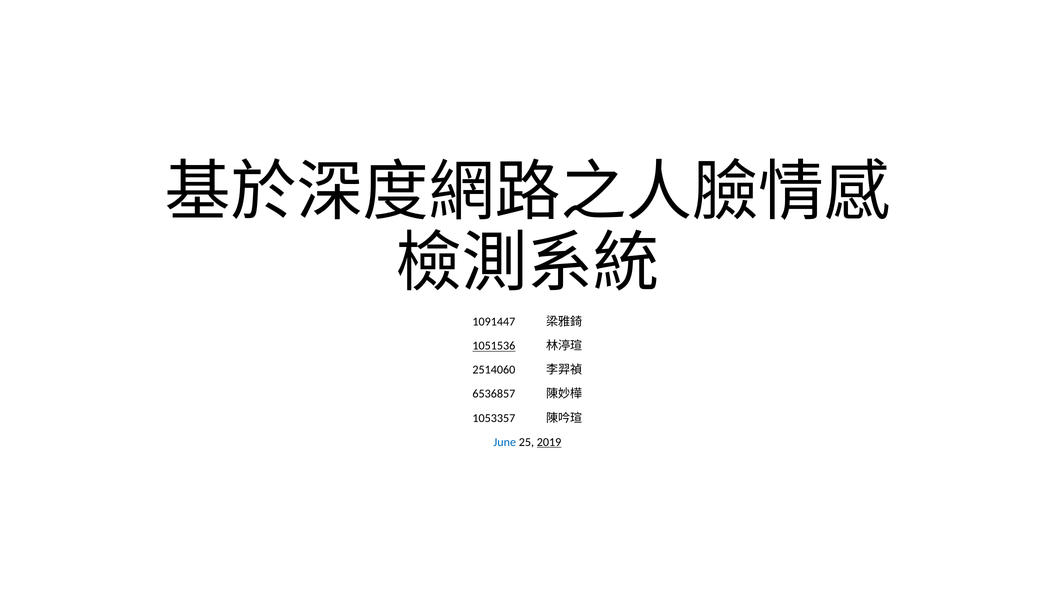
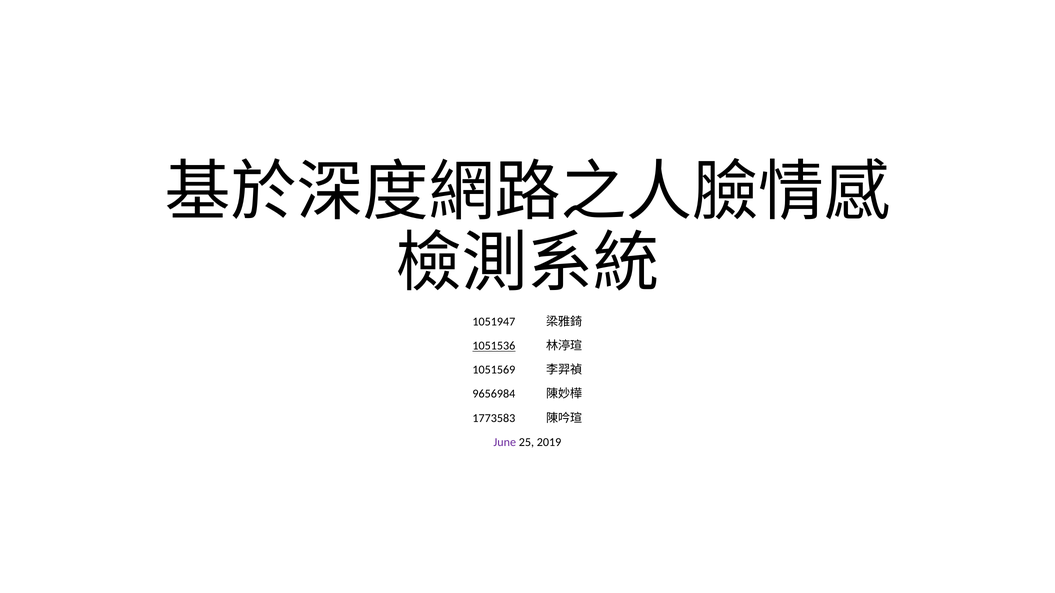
1091447: 1091447 -> 1051947 (494, 322)
2514060: 2514060 -> 1051569 (494, 370)
6536857: 6536857 -> 9656984 (494, 394)
1053357: 1053357 -> 1773583 (494, 418)
June colour: blue -> purple (505, 442)
2019 underline: present -> none (549, 442)
